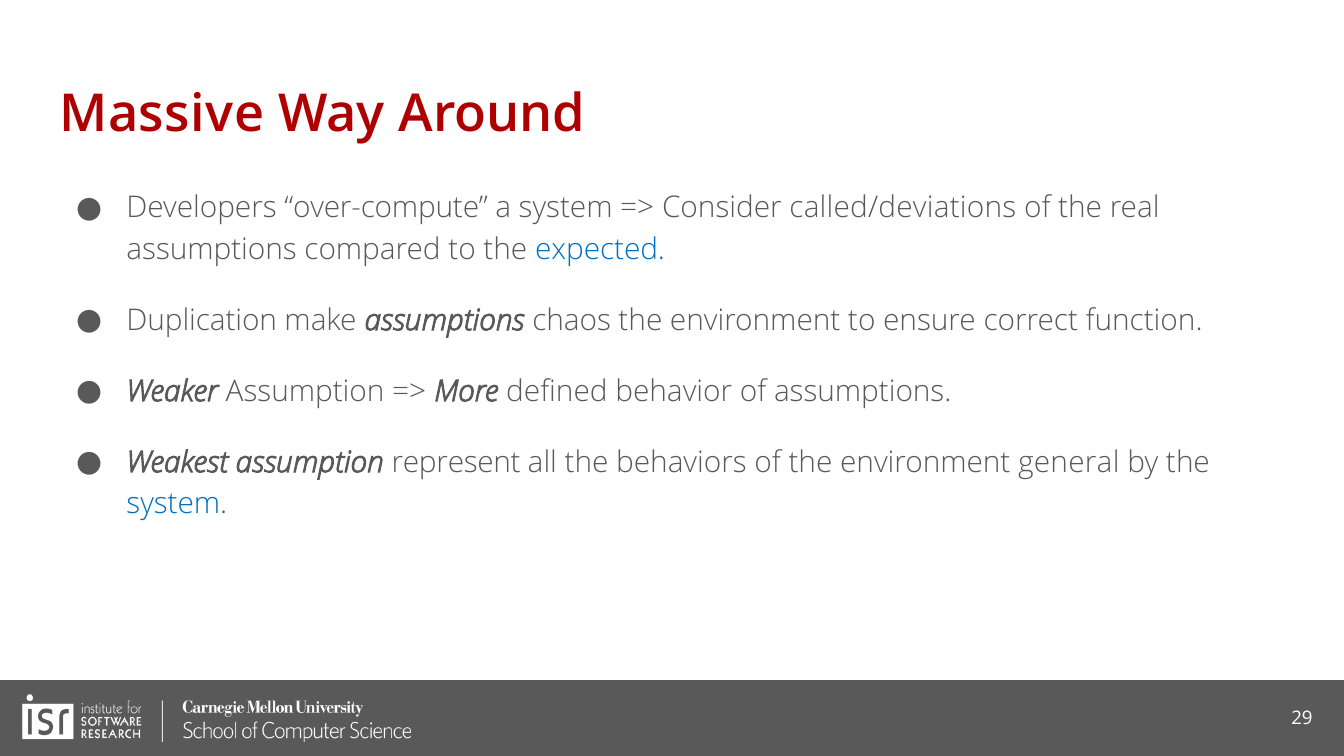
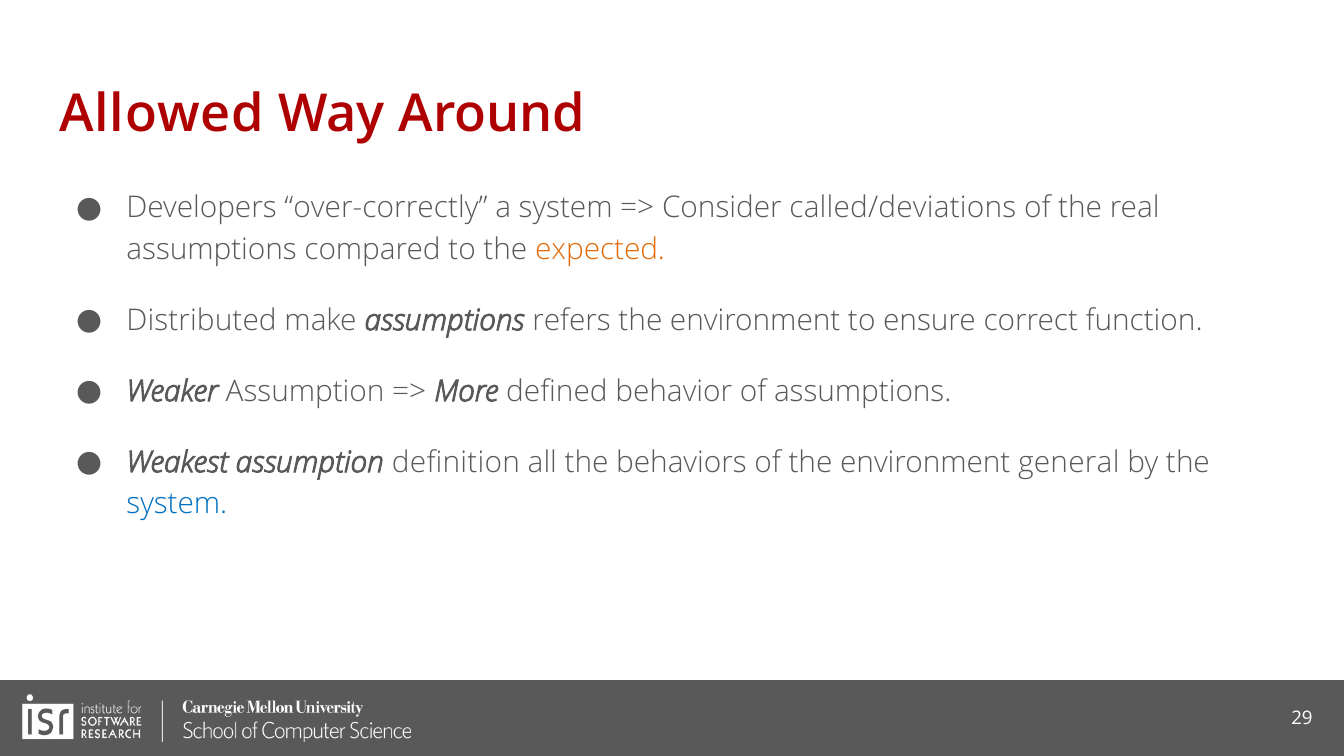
Massive: Massive -> Allowed (162, 114)
over-compute: over-compute -> over-correctly (386, 208)
expected colour: blue -> orange (600, 249)
Duplication: Duplication -> Distributed (202, 320)
chaos: chaos -> refers (572, 320)
represent: represent -> definition (456, 462)
